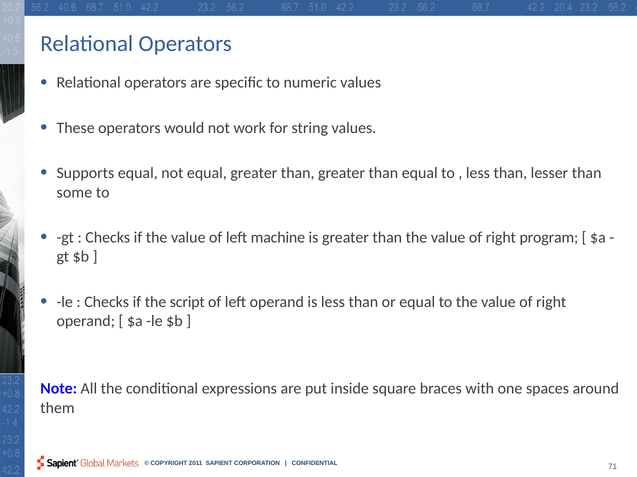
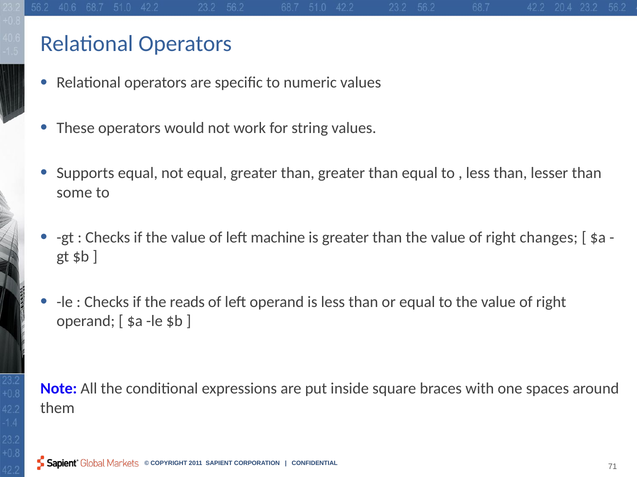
program: program -> changes (549, 238)
script: script -> reads (187, 302)
